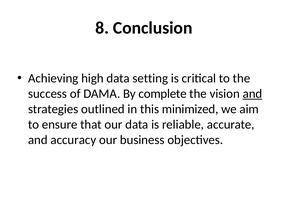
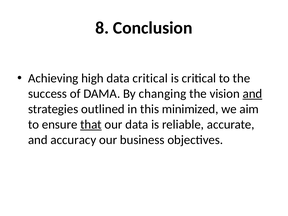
data setting: setting -> critical (150, 78)
complete: complete -> changing (162, 94)
that underline: none -> present (91, 124)
